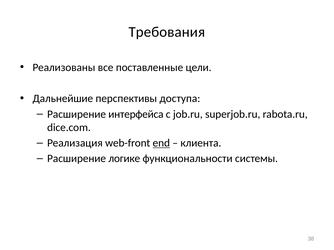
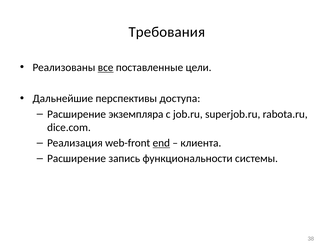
все underline: none -> present (106, 68)
интерфейса: интерфейса -> экземпляра (136, 114)
логике: логике -> запись (124, 159)
